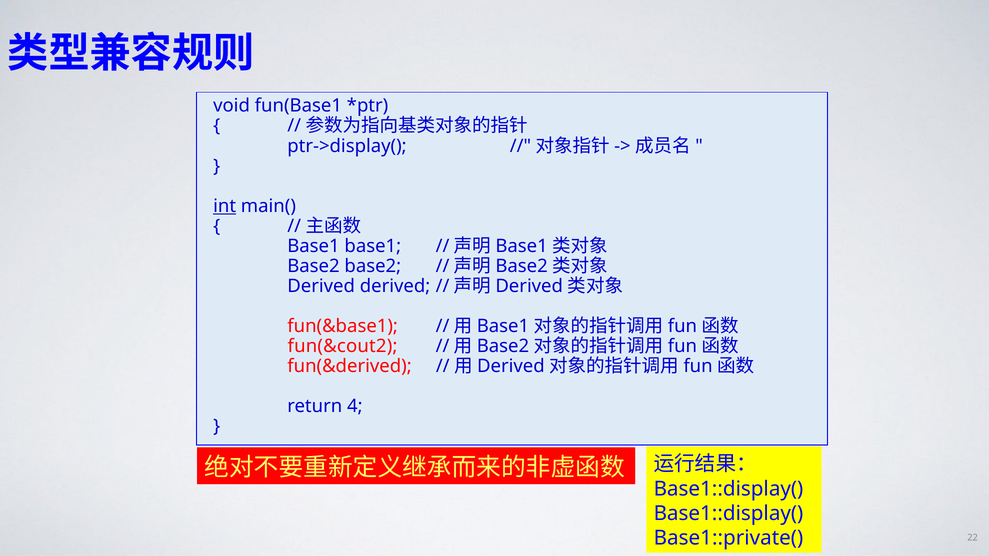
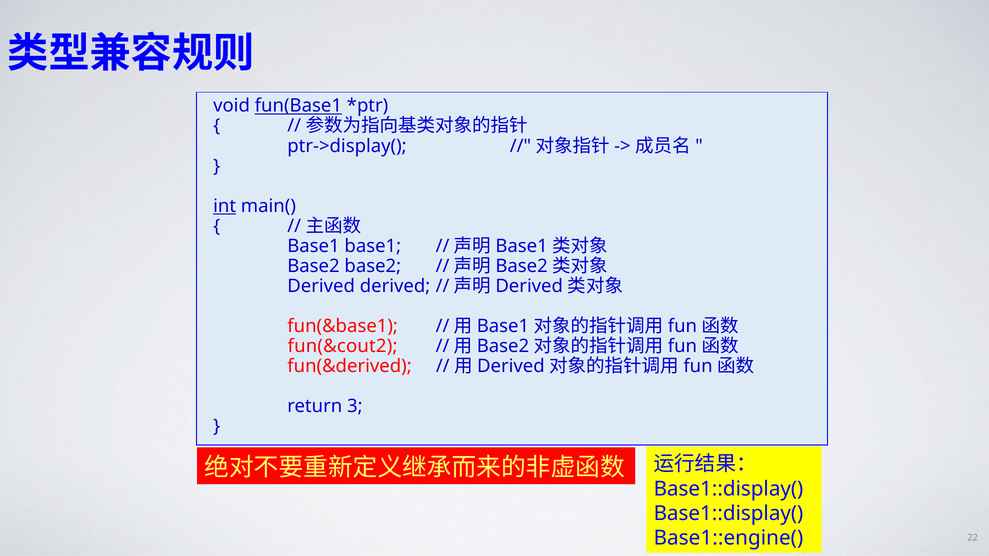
fun(Base1 underline: none -> present (298, 106)
4: 4 -> 3 (355, 406)
Base1::private(: Base1::private( -> Base1::engine( (728, 538)
